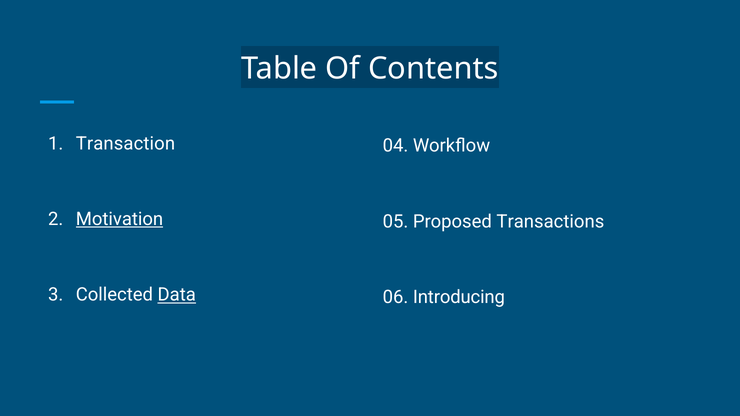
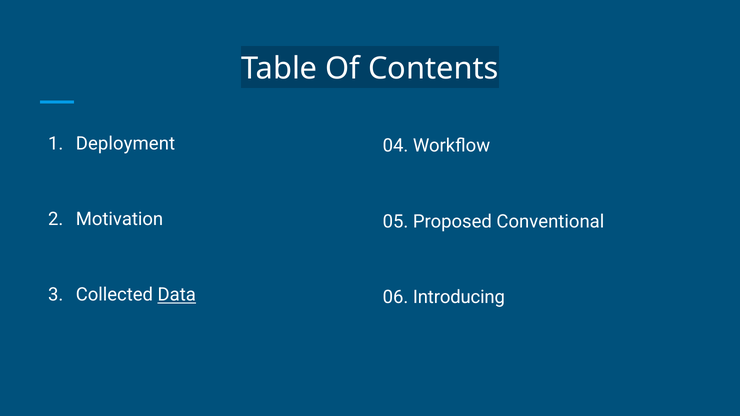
Transaction: Transaction -> Deployment (125, 144)
Motivation underline: present -> none (119, 219)
Transactions: Transactions -> Conventional (550, 222)
